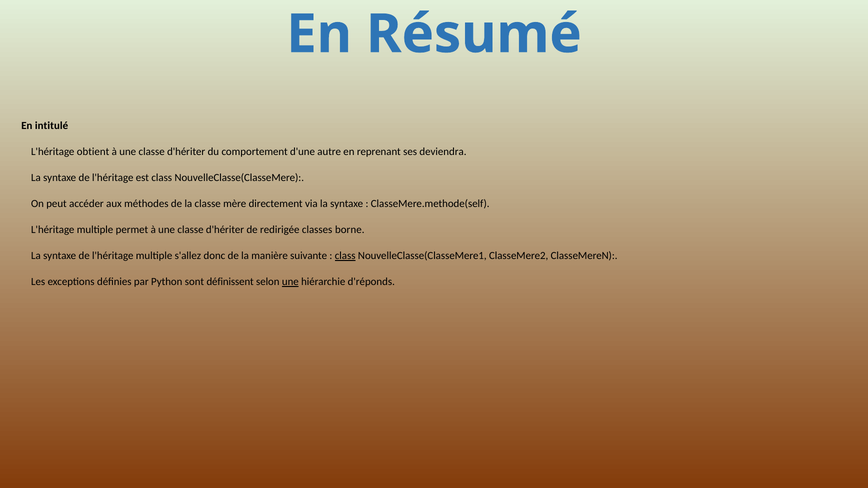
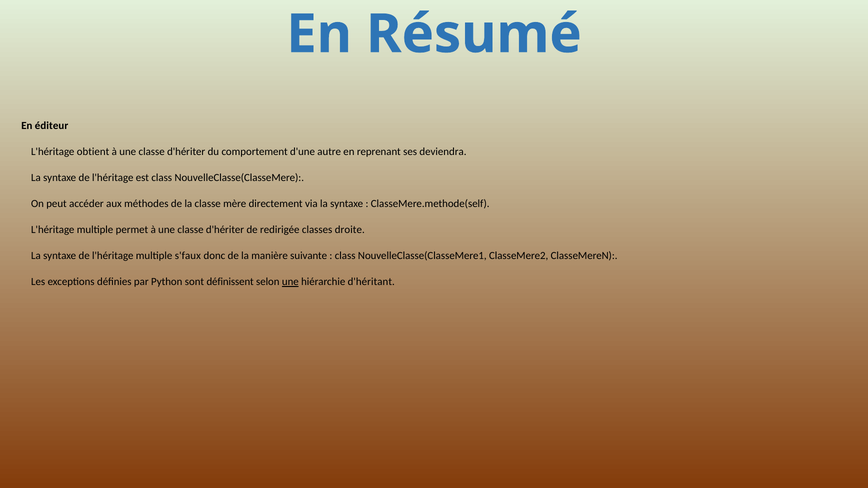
intitulé: intitulé -> éditeur (52, 126)
borne: borne -> droite (350, 230)
s'allez: s'allez -> s'faux (188, 256)
class underline: present -> none (345, 256)
d'réponds: d'réponds -> d'héritant (371, 282)
